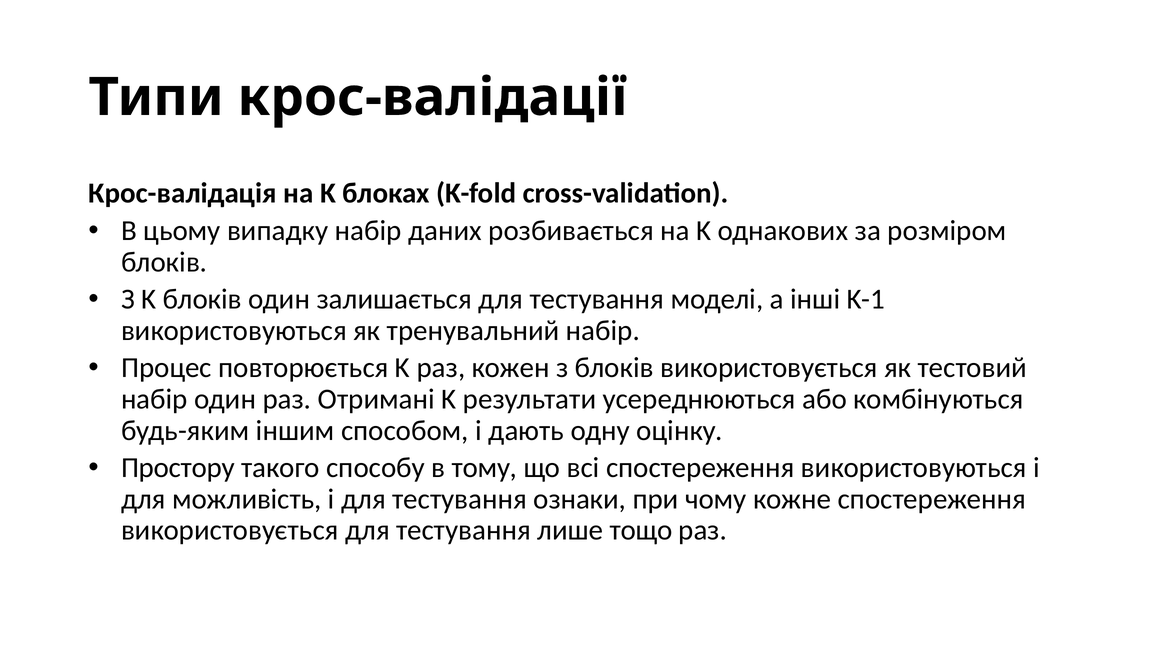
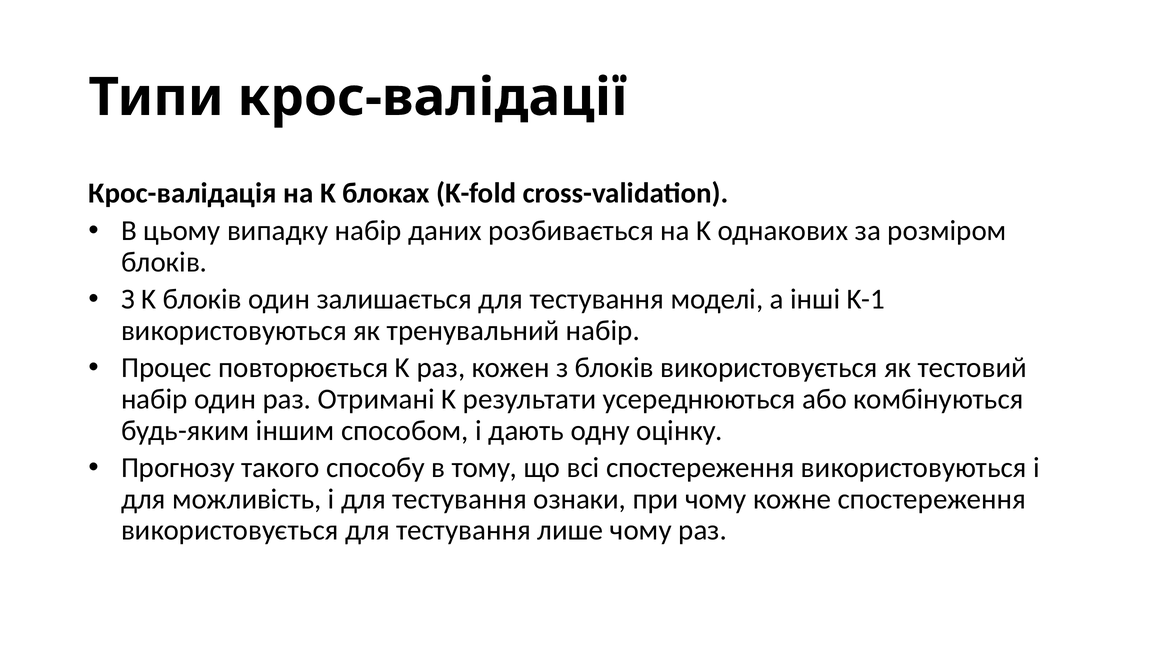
Простору: Простору -> Прогнозу (178, 468)
лише тощо: тощо -> чому (641, 531)
